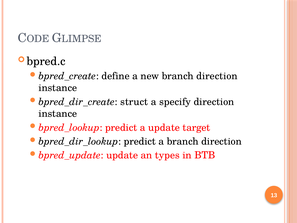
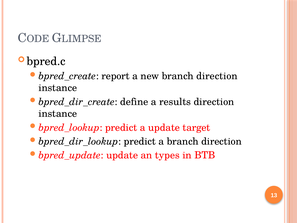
define: define -> report (116, 76)
struct: struct -> define (134, 102)
specify: specify -> results (175, 102)
